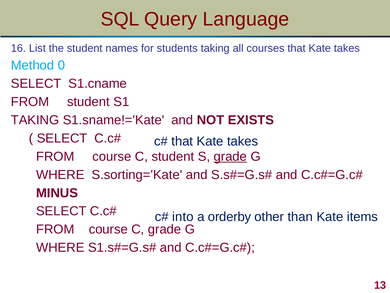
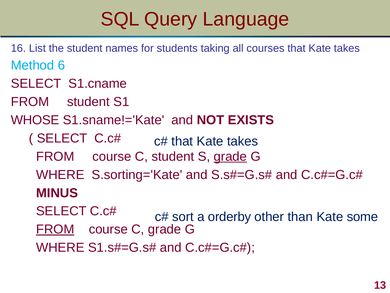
0: 0 -> 6 (61, 65)
TAKING: TAKING -> WHOSE (35, 120)
into: into -> sort (183, 216)
items: items -> some (362, 216)
FROM underline: none -> present (55, 229)
